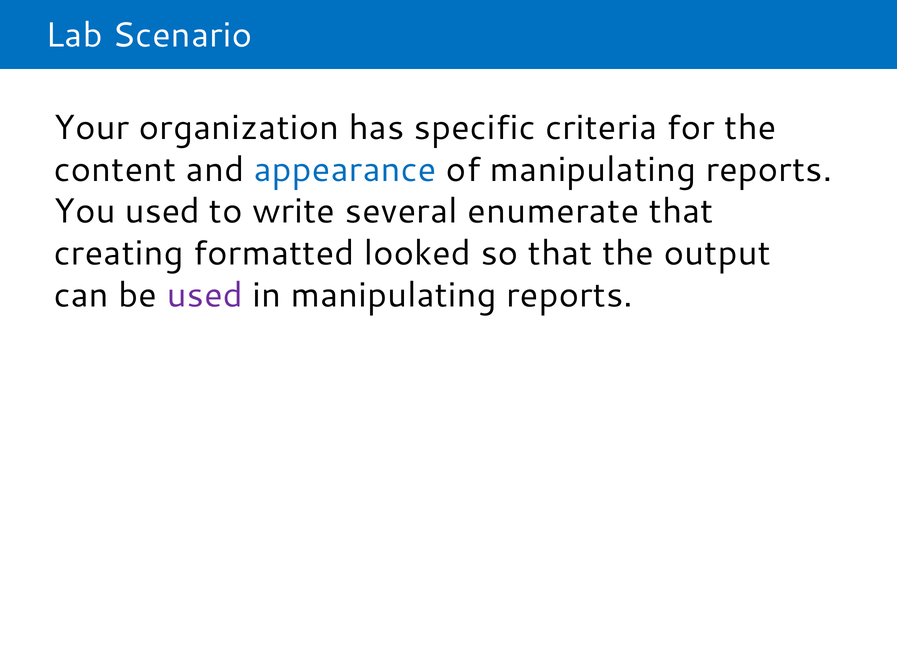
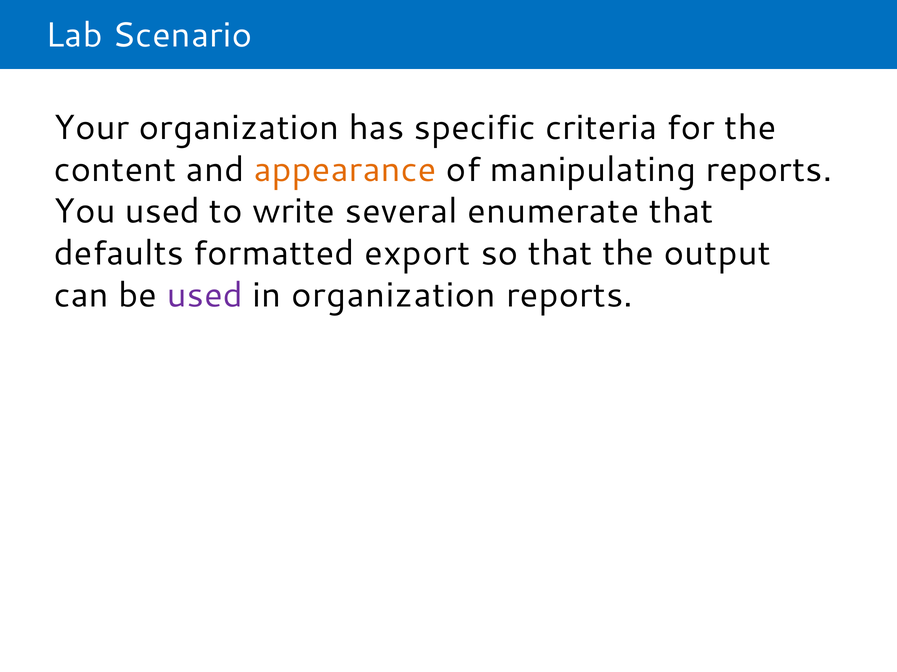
appearance colour: blue -> orange (345, 170)
creating: creating -> defaults (119, 254)
looked: looked -> export (417, 254)
in manipulating: manipulating -> organization (394, 295)
